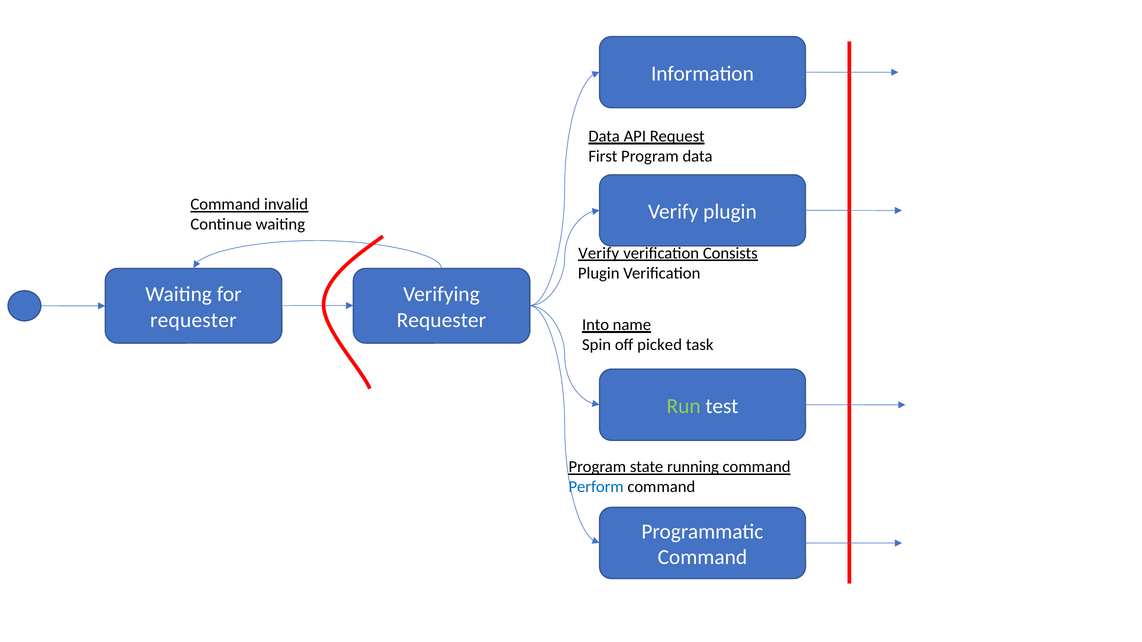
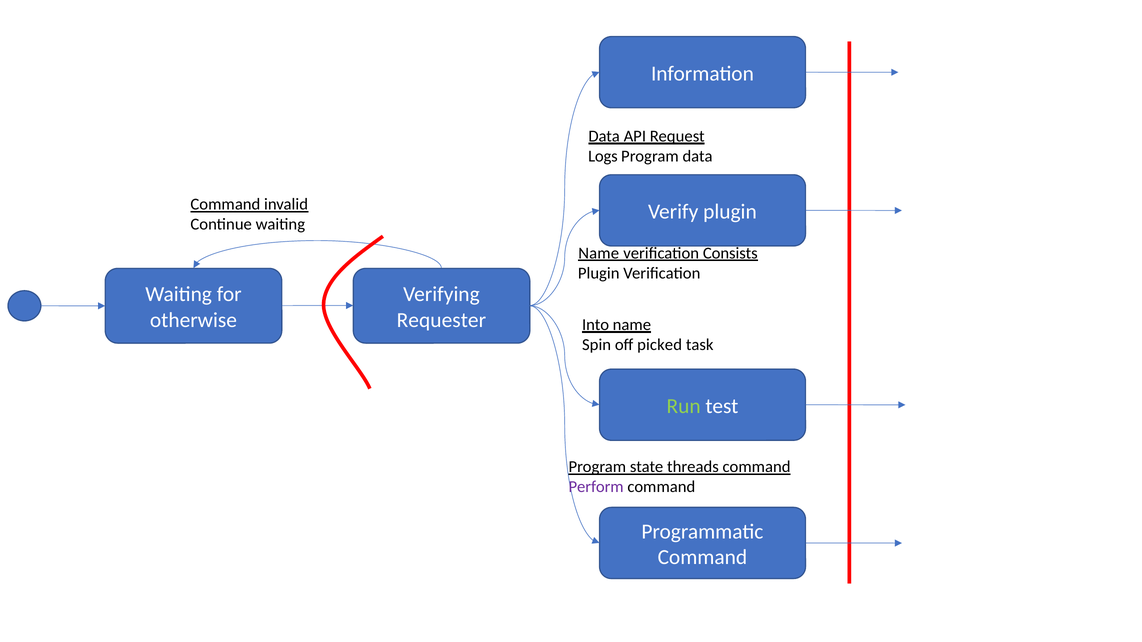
First: First -> Logs (603, 156)
Verify: Verify -> Name (599, 253)
requester: requester -> otherwise (193, 320)
running: running -> threads (693, 467)
Perform colour: blue -> purple (596, 487)
